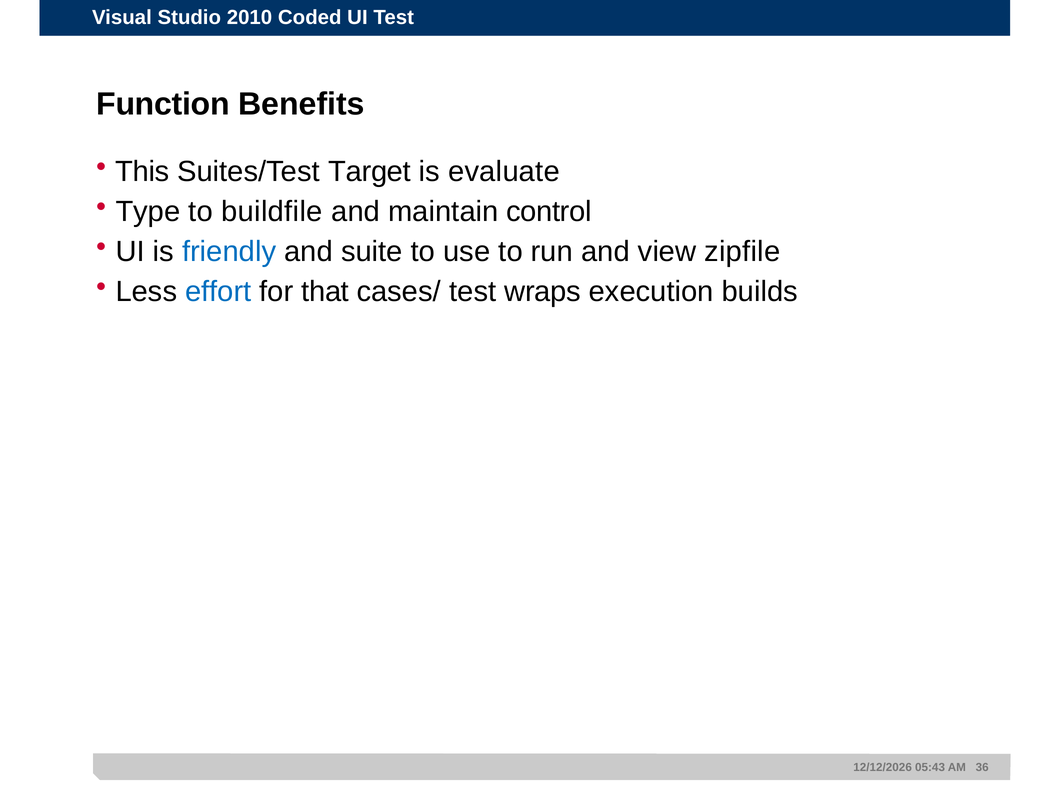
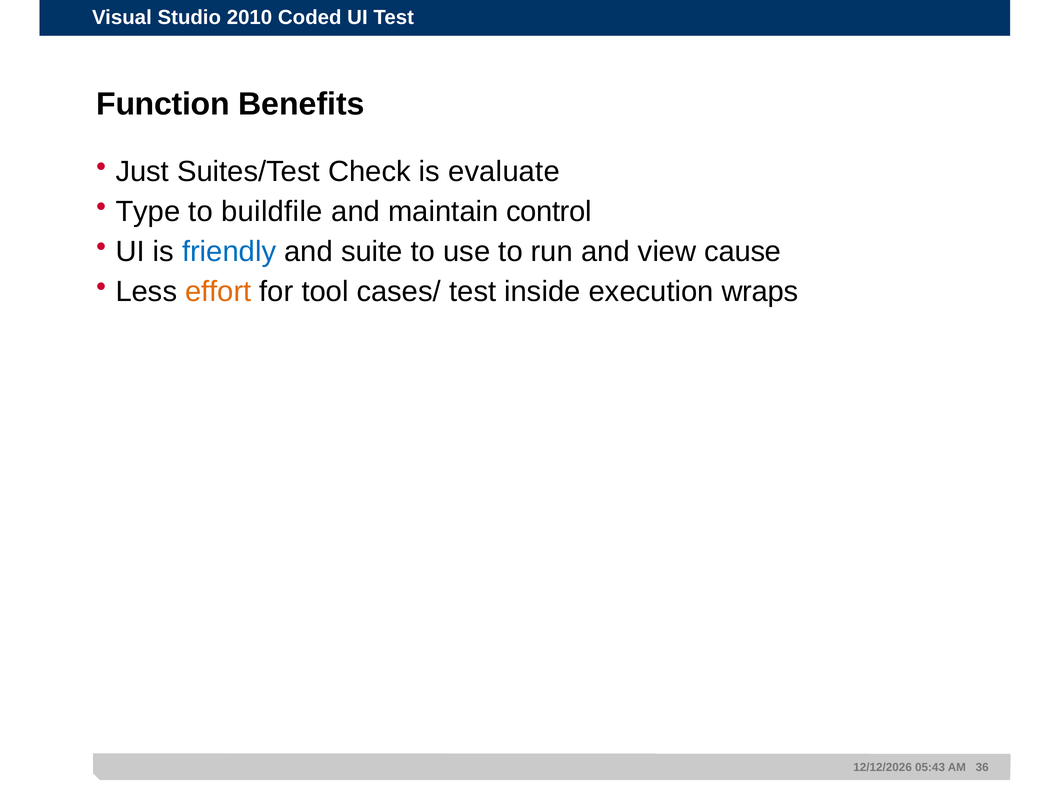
This: This -> Just (142, 172)
Target: Target -> Check (369, 172)
zipfile: zipfile -> cause (743, 252)
effort colour: blue -> orange (218, 292)
that: that -> tool (325, 292)
wraps: wraps -> inside (542, 292)
builds: builds -> wraps (760, 292)
